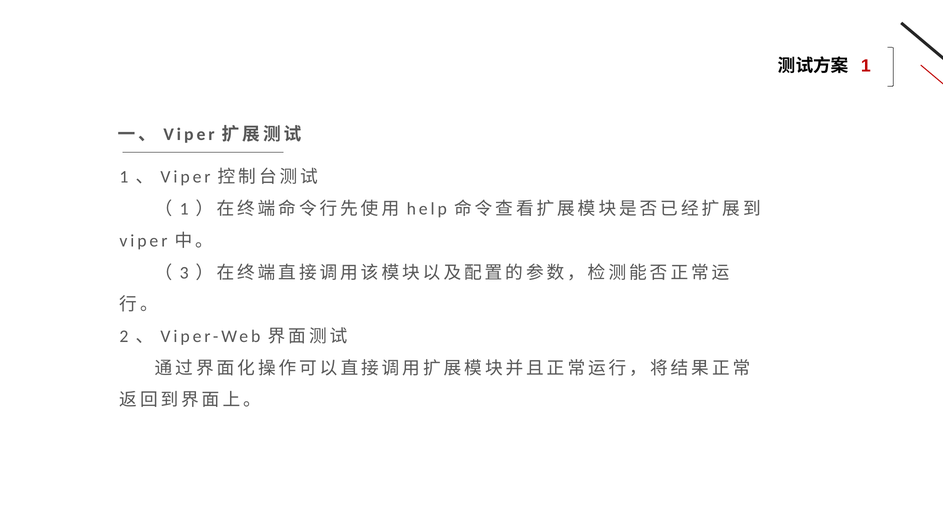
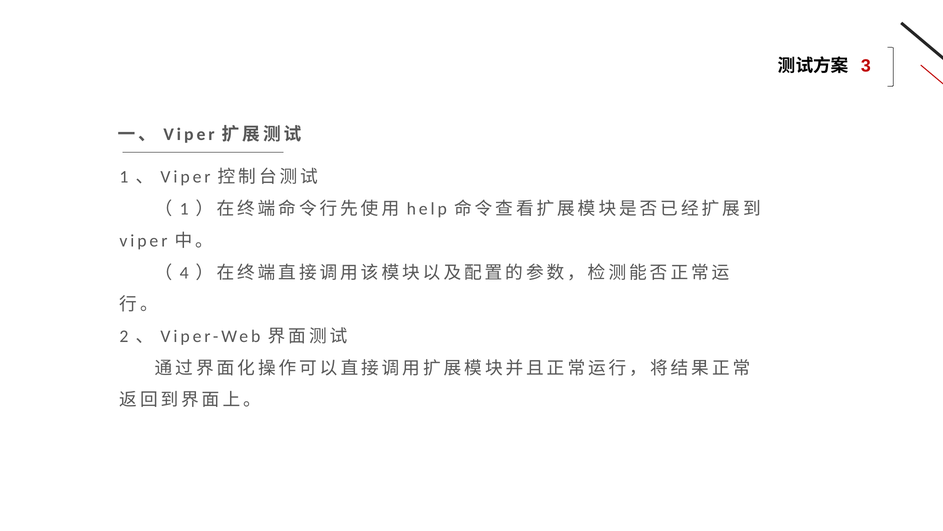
1: 1 -> 3 (866, 66)
3: 3 -> 4 (184, 273)
